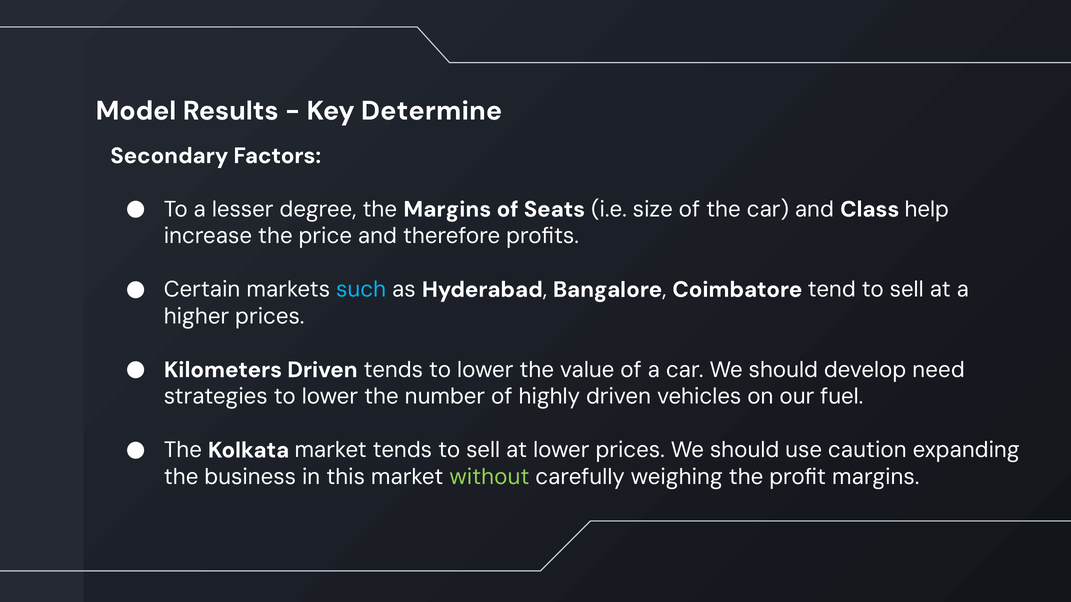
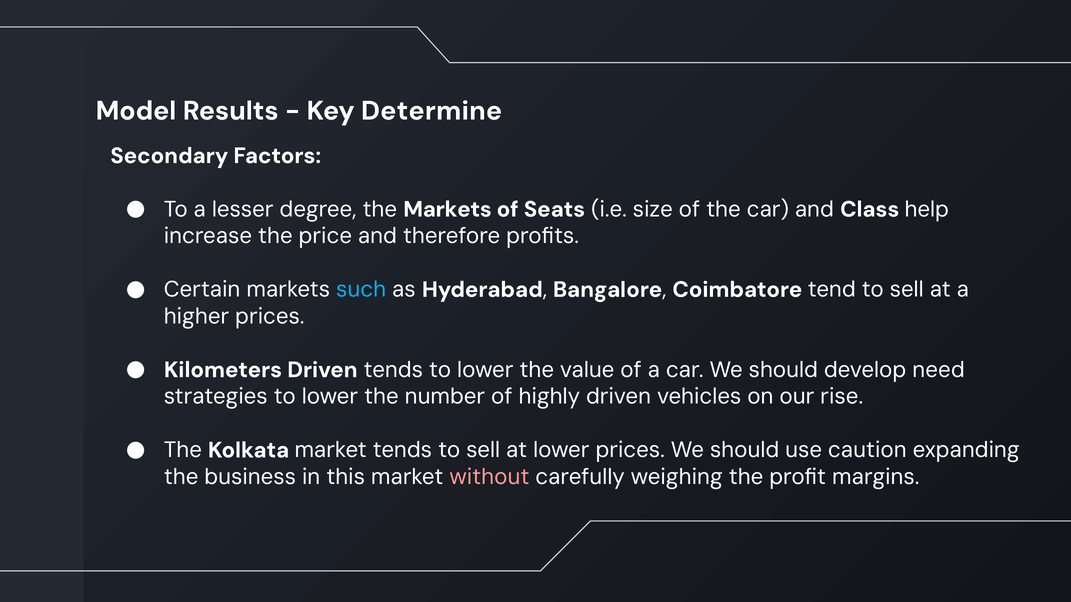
the Margins: Margins -> Markets (447, 209)
fuel: fuel -> rise (842, 397)
without colour: light green -> pink (489, 477)
